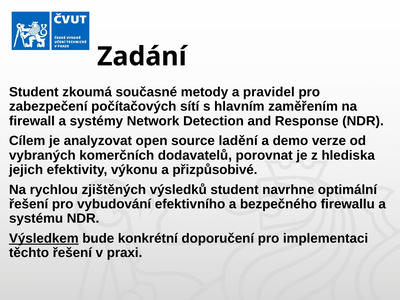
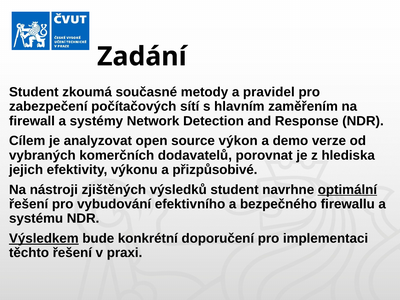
ladění: ladění -> výkon (238, 141)
rychlou: rychlou -> nástroji (54, 190)
optimální underline: none -> present (347, 190)
